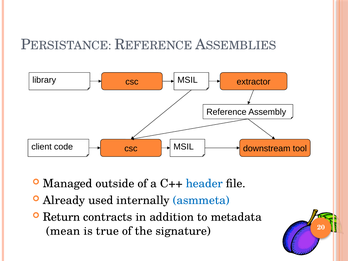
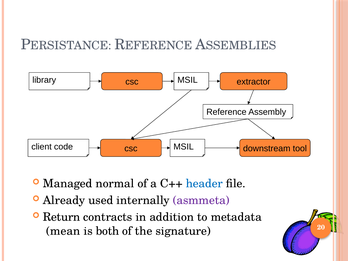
outside: outside -> normal (115, 183)
asmmeta colour: blue -> purple (201, 200)
true: true -> both (108, 231)
